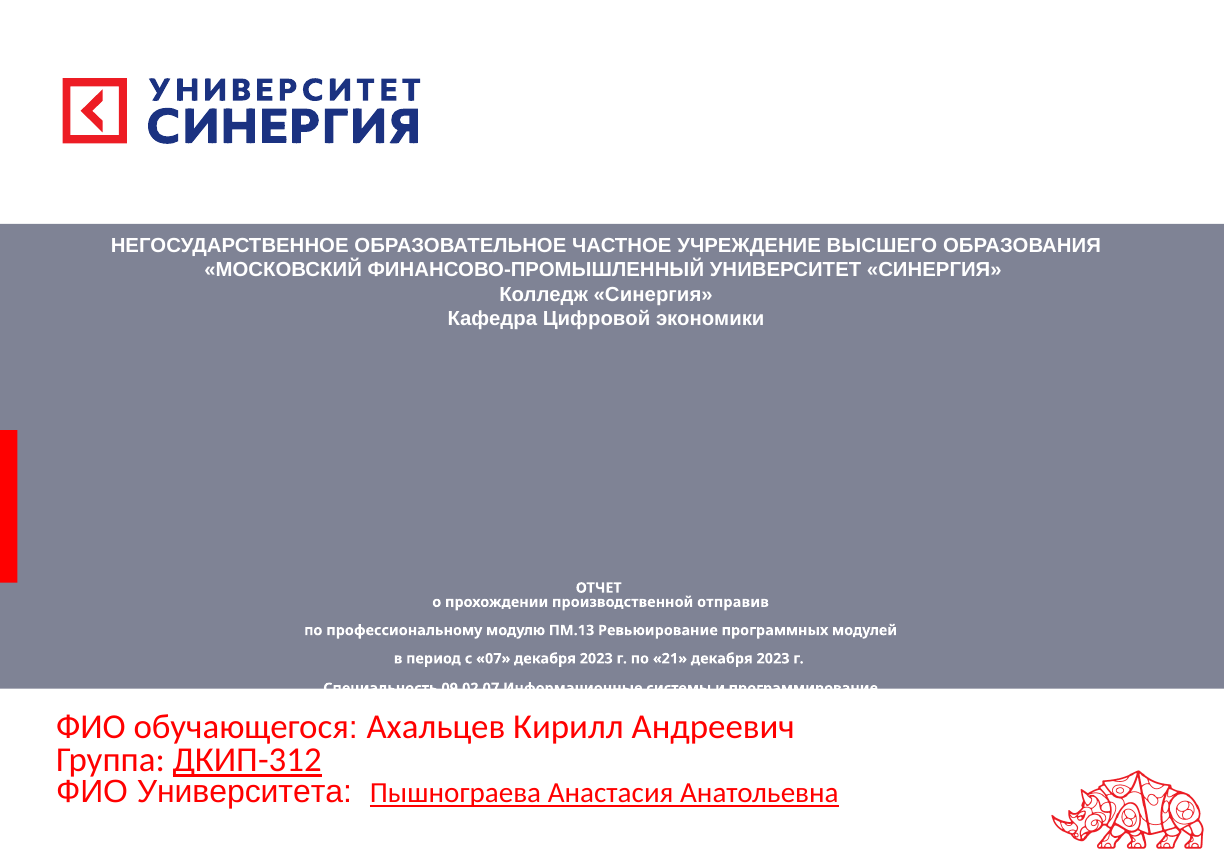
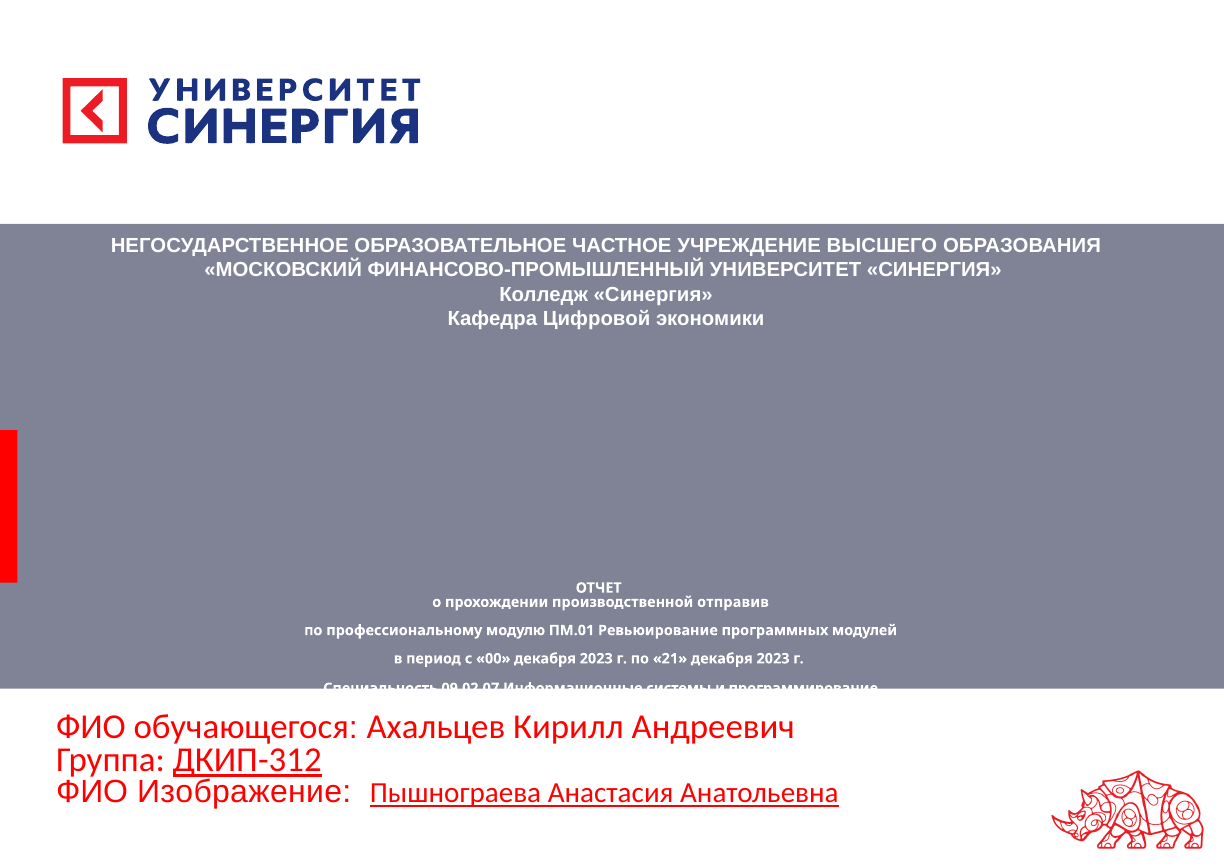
ПМ.13: ПМ.13 -> ПМ.01 (572, 630)
07: 07 -> 00 (493, 658)
Университета: Университета -> Изображение (244, 792)
